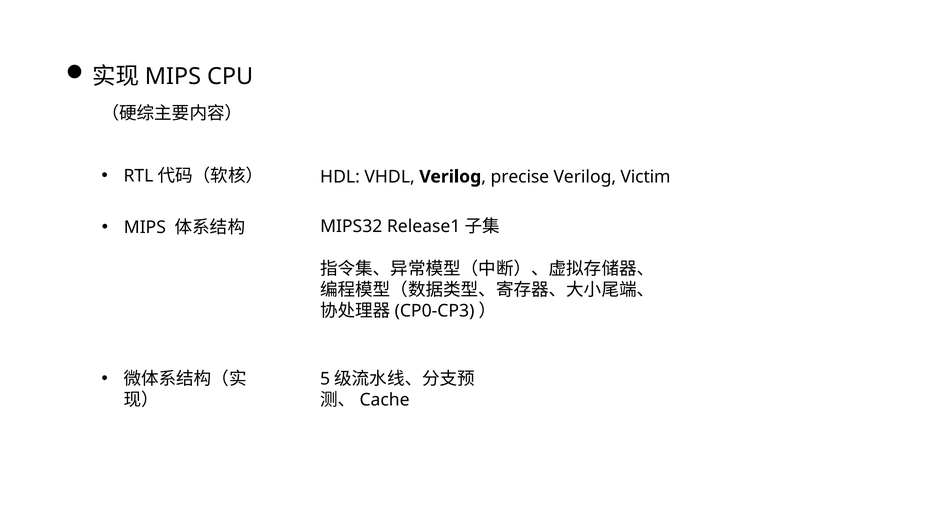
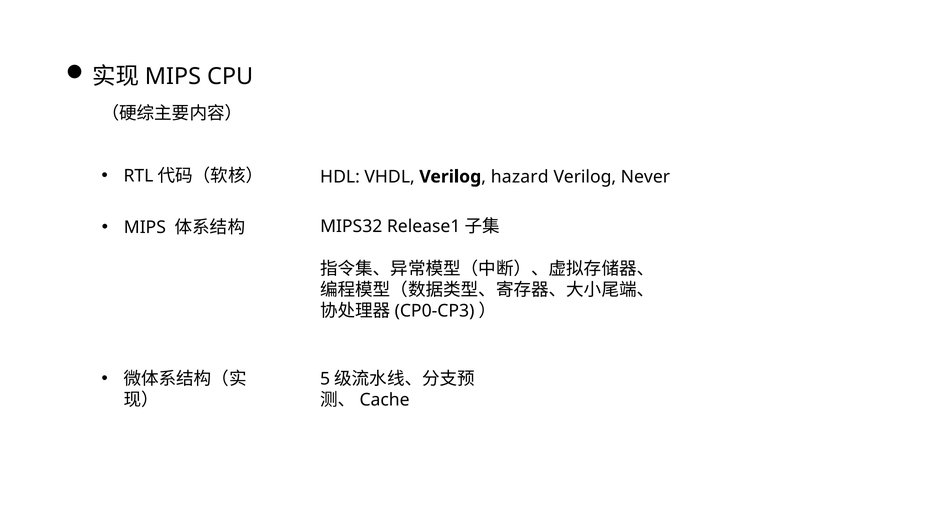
precise: precise -> hazard (520, 177)
Victim: Victim -> Never (645, 177)
